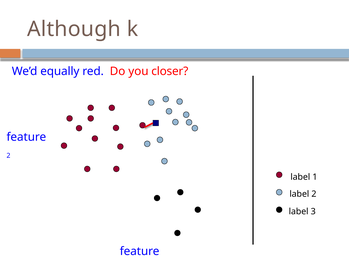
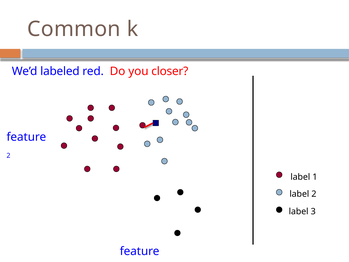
Although: Although -> Common (74, 29)
equally: equally -> labeled (60, 71)
